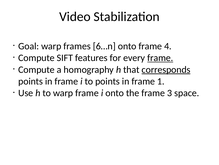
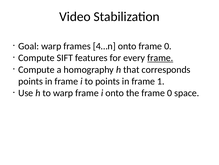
6…n: 6…n -> 4…n (104, 46)
onto frame 4: 4 -> 0 (168, 46)
corresponds underline: present -> none (166, 69)
the frame 3: 3 -> 0 (170, 93)
